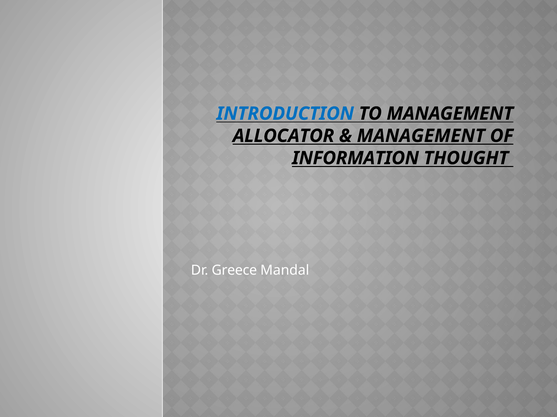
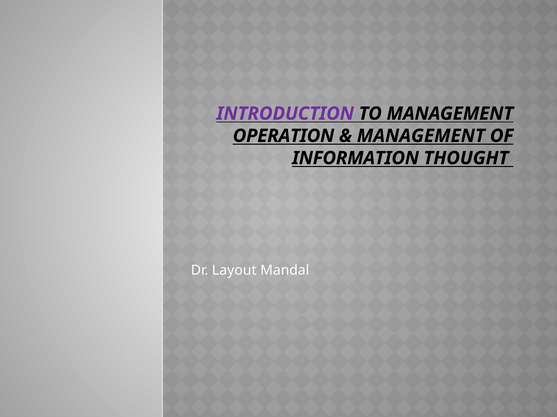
INTRODUCTION colour: blue -> purple (285, 114)
ALLOCATOR: ALLOCATOR -> OPERATION (284, 136)
Greece: Greece -> Layout (234, 271)
